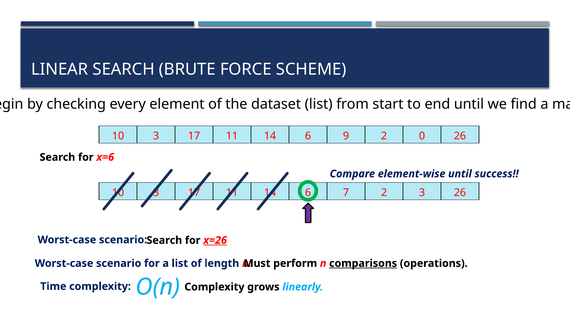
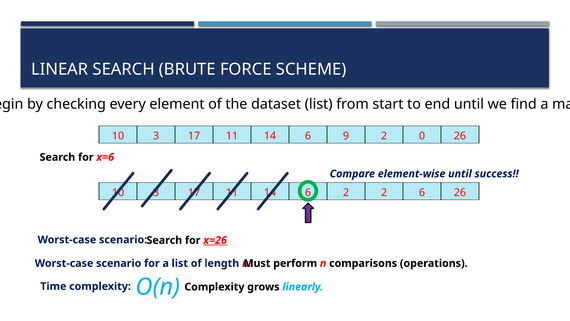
7: 7 -> 2 (346, 192)
2 3: 3 -> 6 (422, 192)
comparisons underline: present -> none (363, 263)
